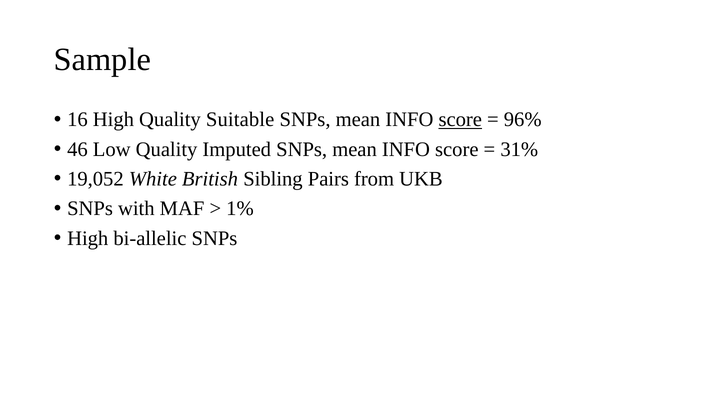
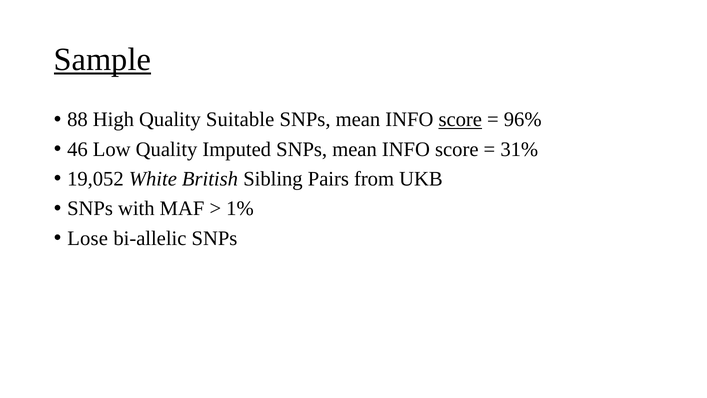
Sample underline: none -> present (102, 59)
16: 16 -> 88 (77, 120)
High: High -> Lose (88, 238)
